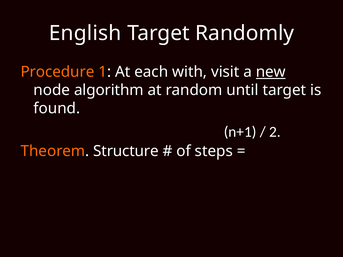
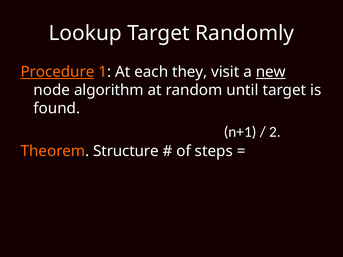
English: English -> Lookup (85, 33)
Procedure underline: none -> present (57, 72)
with: with -> they (190, 72)
